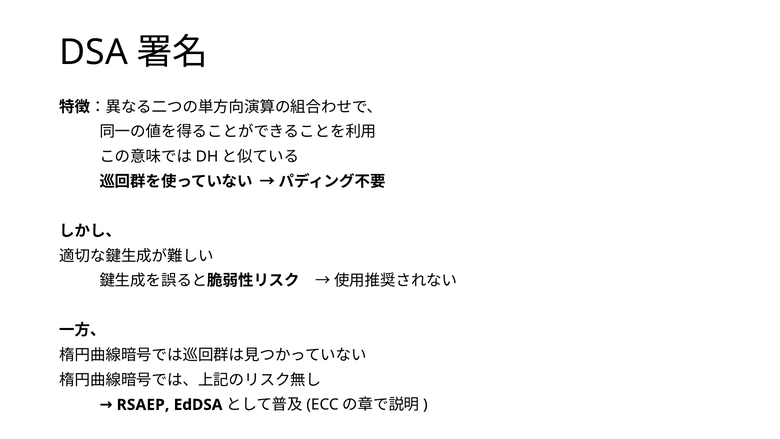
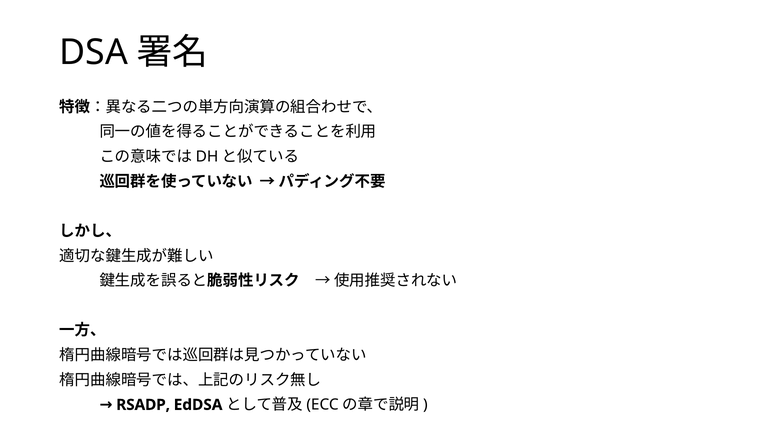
RSAEP: RSAEP -> RSADP (143, 405)
